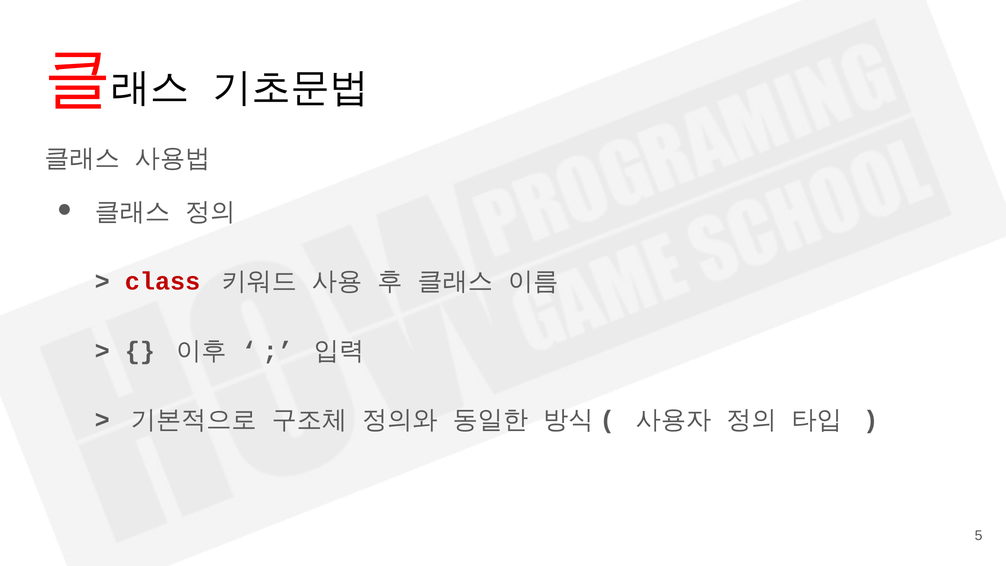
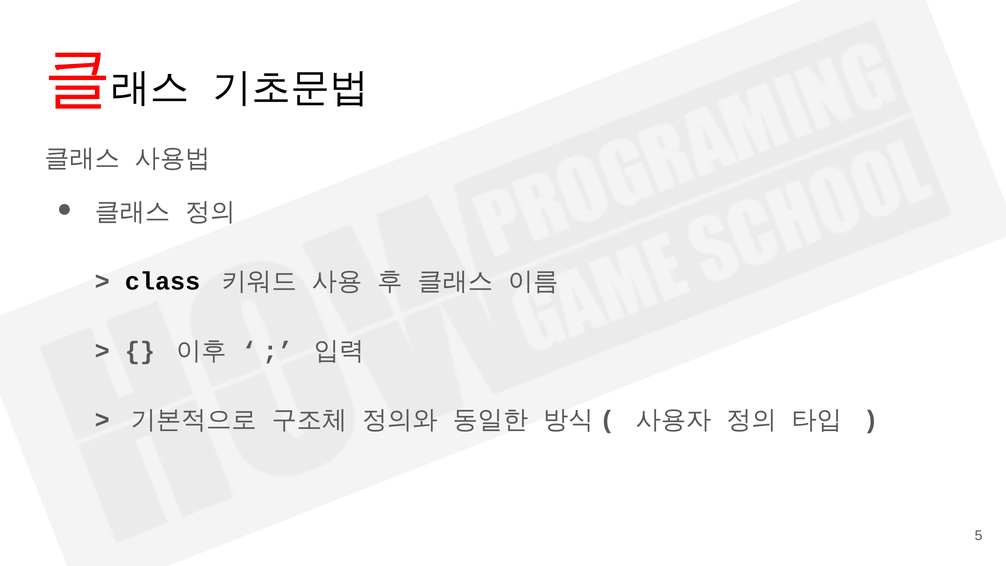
class colour: red -> black (163, 281)
